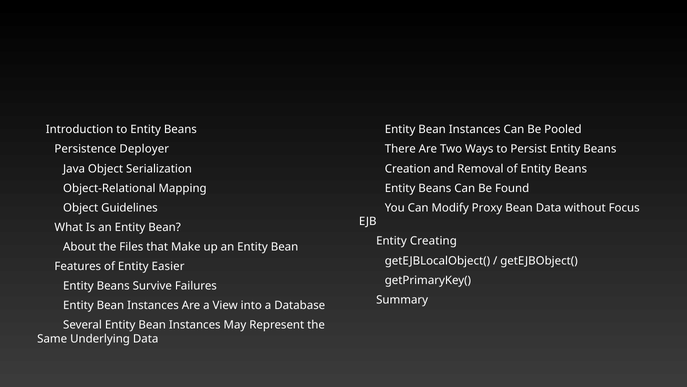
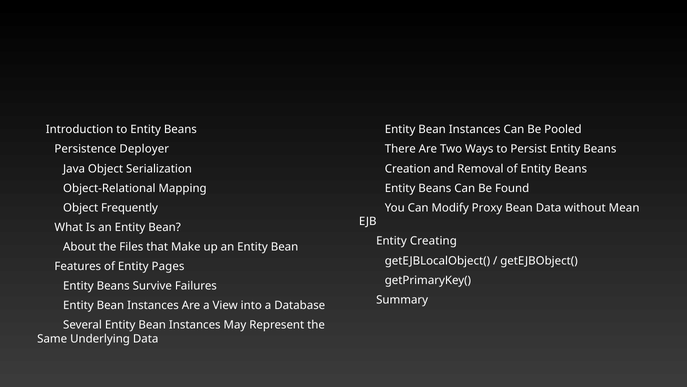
Guidelines: Guidelines -> Frequently (129, 208)
Focus: Focus -> Mean (624, 208)
Easier: Easier -> Pages (168, 266)
